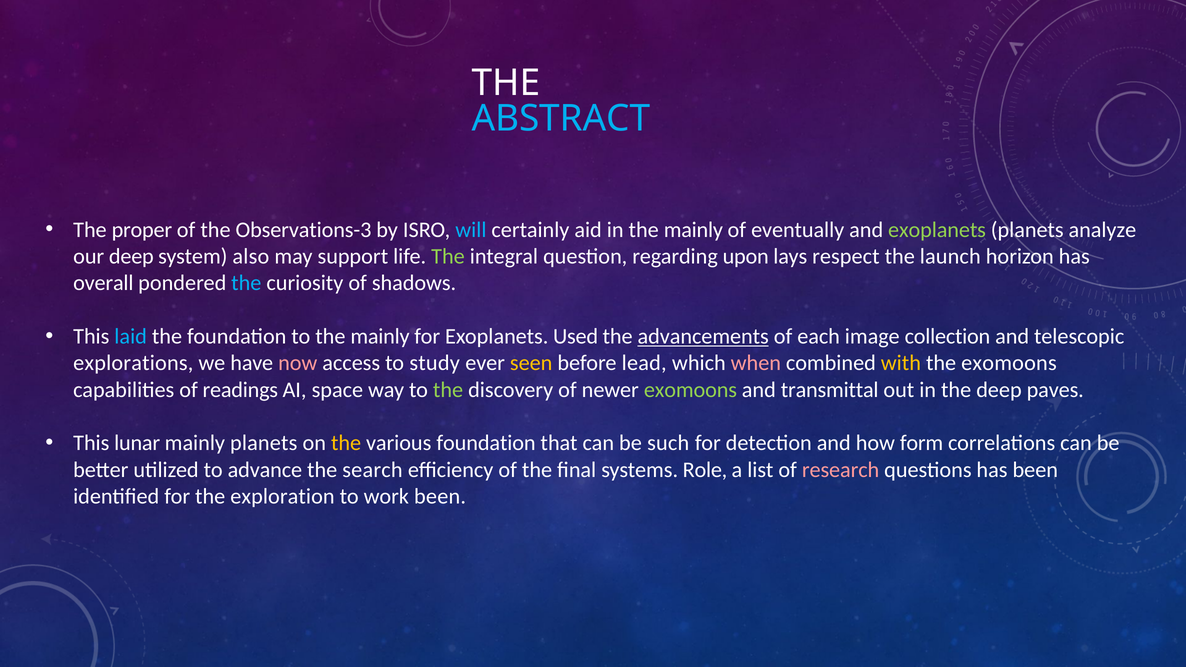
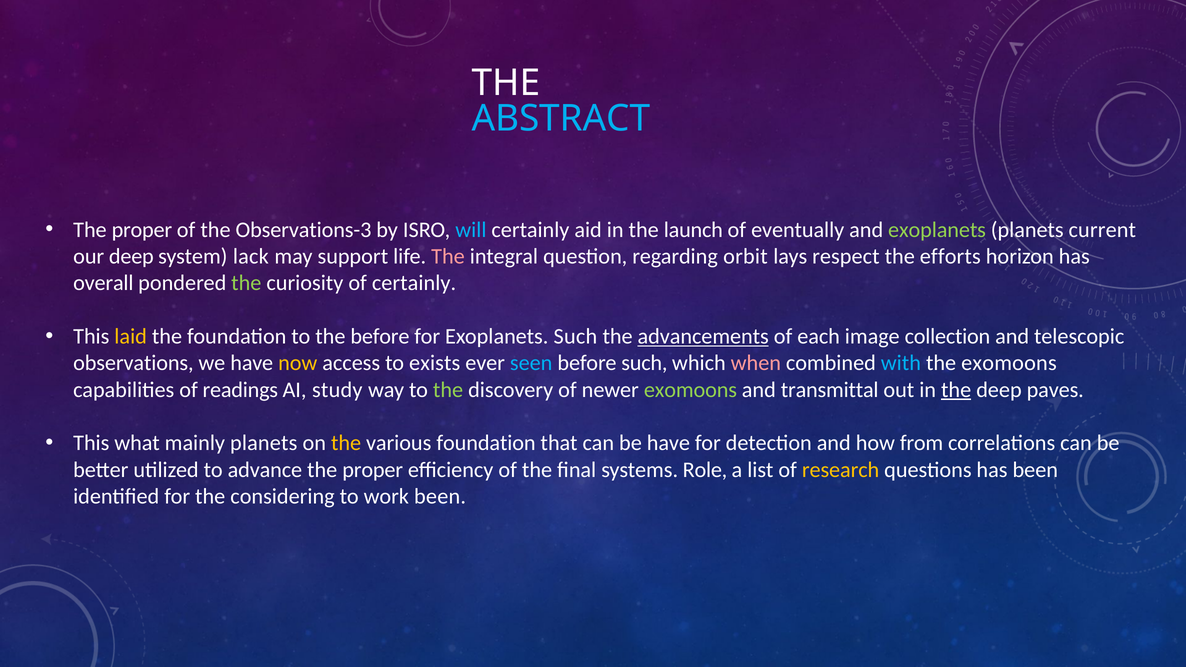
in the mainly: mainly -> launch (693, 230)
analyze: analyze -> current (1102, 230)
also: also -> lack (251, 256)
The colour: light green -> pink (448, 256)
upon: upon -> orbit (745, 256)
launch: launch -> efforts (950, 256)
the colour: light blue -> light green (246, 283)
of shadows: shadows -> certainly (414, 283)
laid colour: light blue -> yellow (131, 336)
to the mainly: mainly -> before (380, 336)
Exoplanets Used: Used -> Such (575, 336)
explorations: explorations -> observations (133, 363)
now colour: pink -> yellow (298, 363)
study: study -> exists (435, 363)
seen colour: yellow -> light blue (531, 363)
before lead: lead -> such (644, 363)
with colour: yellow -> light blue (901, 363)
space: space -> study (337, 390)
the underline: none -> present (956, 390)
lunar: lunar -> what (137, 443)
be such: such -> have (668, 443)
form: form -> from (922, 443)
search: search -> proper (373, 470)
research colour: pink -> yellow (841, 470)
exploration: exploration -> considering (283, 497)
